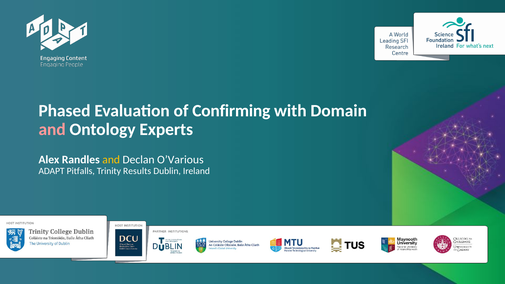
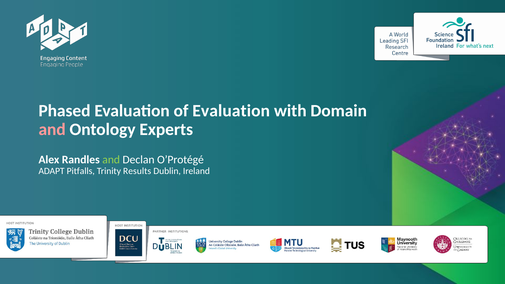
of Confirming: Confirming -> Evaluation (231, 111)
and colour: yellow -> light green (111, 160)
O’Various: O’Various -> O’Protégé (180, 160)
